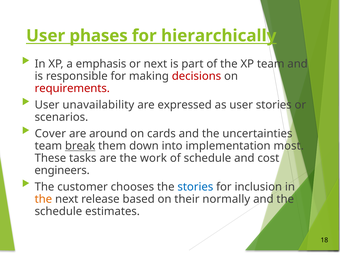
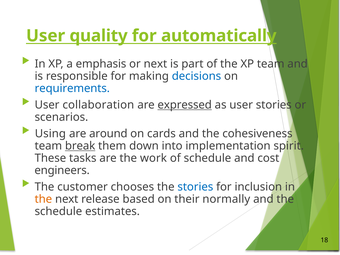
phases: phases -> quality (99, 36)
hierarchically: hierarchically -> automatically (219, 36)
decisions colour: red -> blue (196, 76)
requirements colour: red -> blue (72, 88)
unavailability: unavailability -> collaboration (98, 105)
expressed underline: none -> present (185, 105)
Cover: Cover -> Using (50, 134)
uncertainties: uncertainties -> cohesiveness (257, 134)
most: most -> spirit (289, 146)
